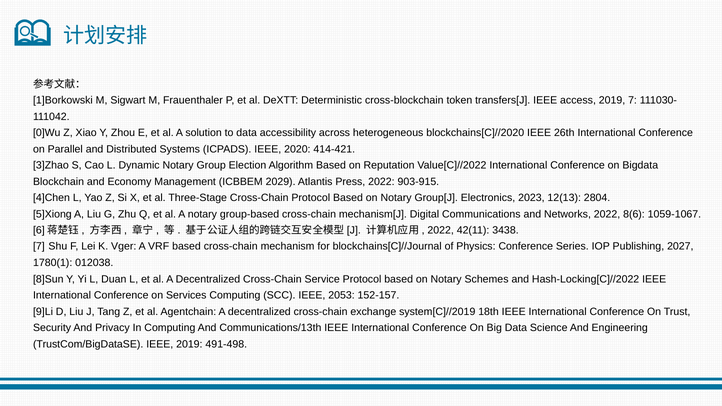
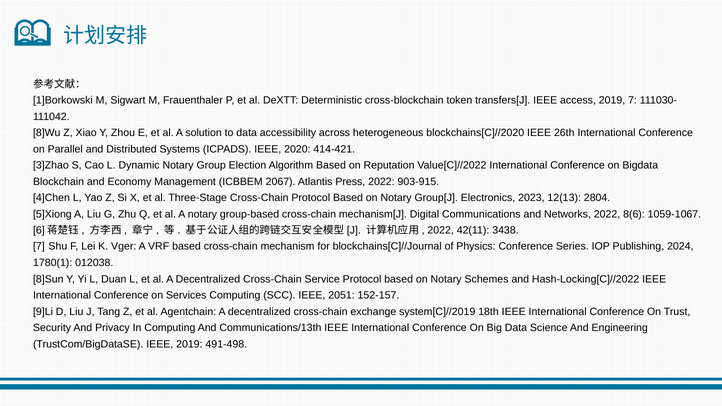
0]Wu: 0]Wu -> 8]Wu (47, 133)
2029: 2029 -> 2067 (281, 182)
2027: 2027 -> 2024 (680, 246)
2053: 2053 -> 2051 (342, 295)
